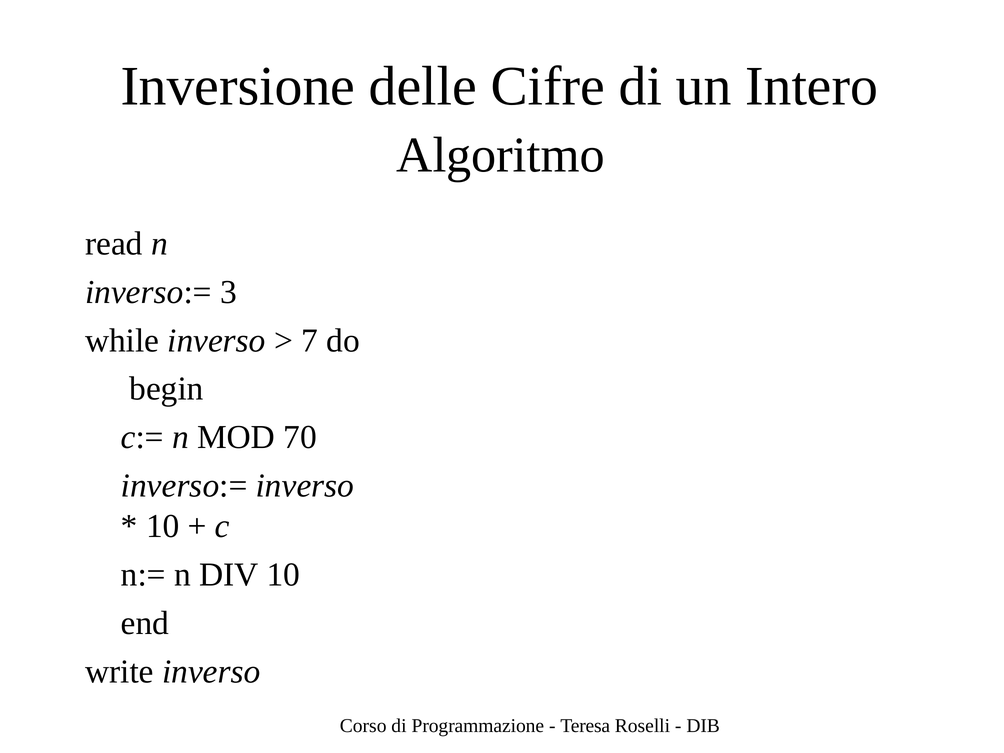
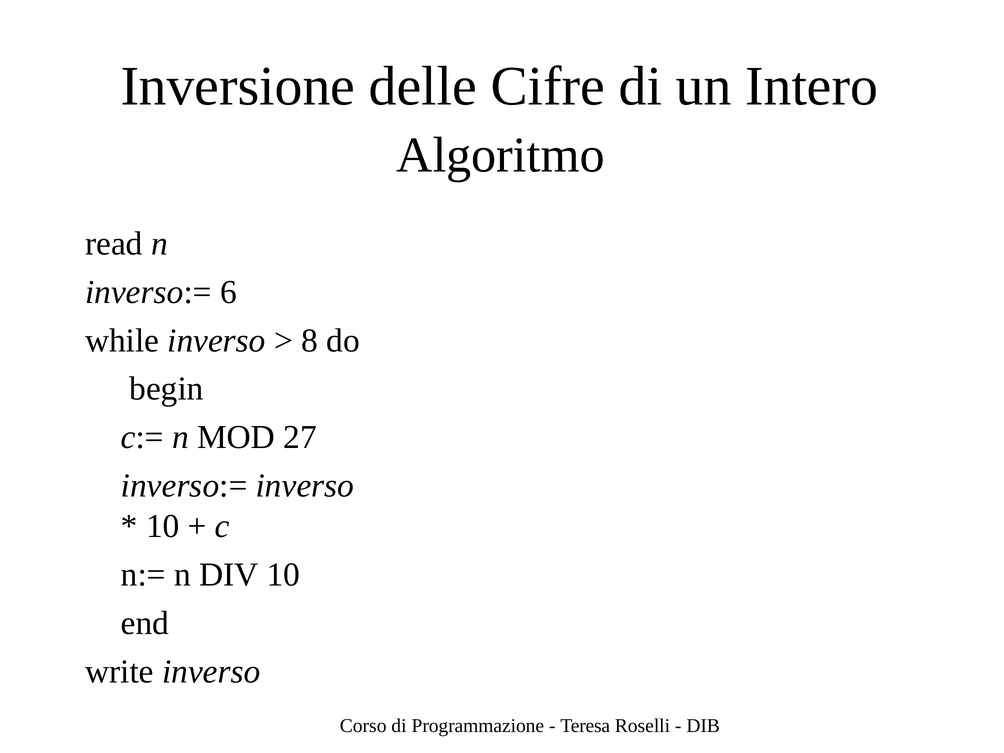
3: 3 -> 6 (228, 292)
7: 7 -> 8 (310, 341)
70: 70 -> 27 (300, 437)
